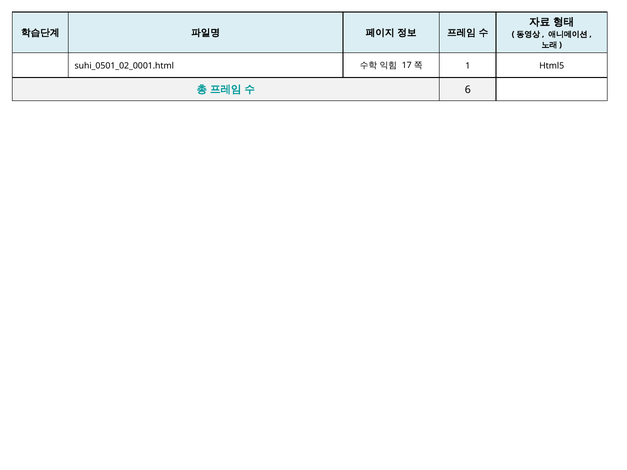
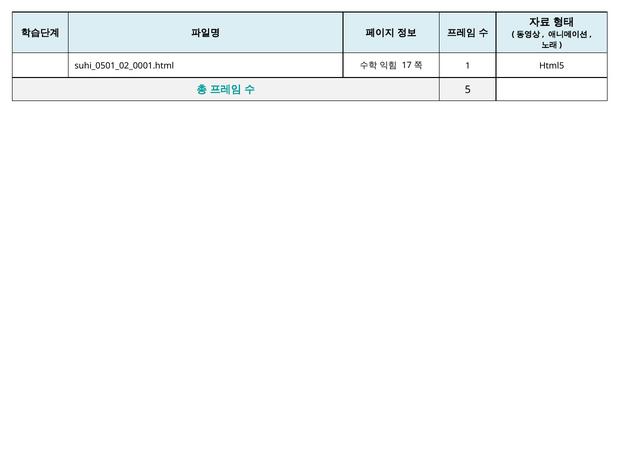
6: 6 -> 5 (468, 90)
